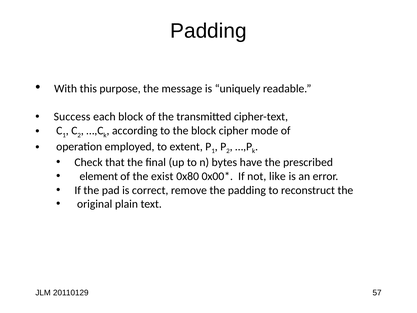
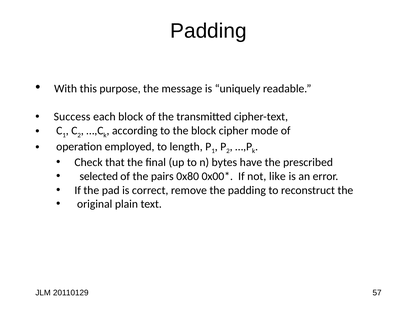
extent: extent -> length (186, 146)
element: element -> selected (99, 176)
exist: exist -> pairs (162, 176)
